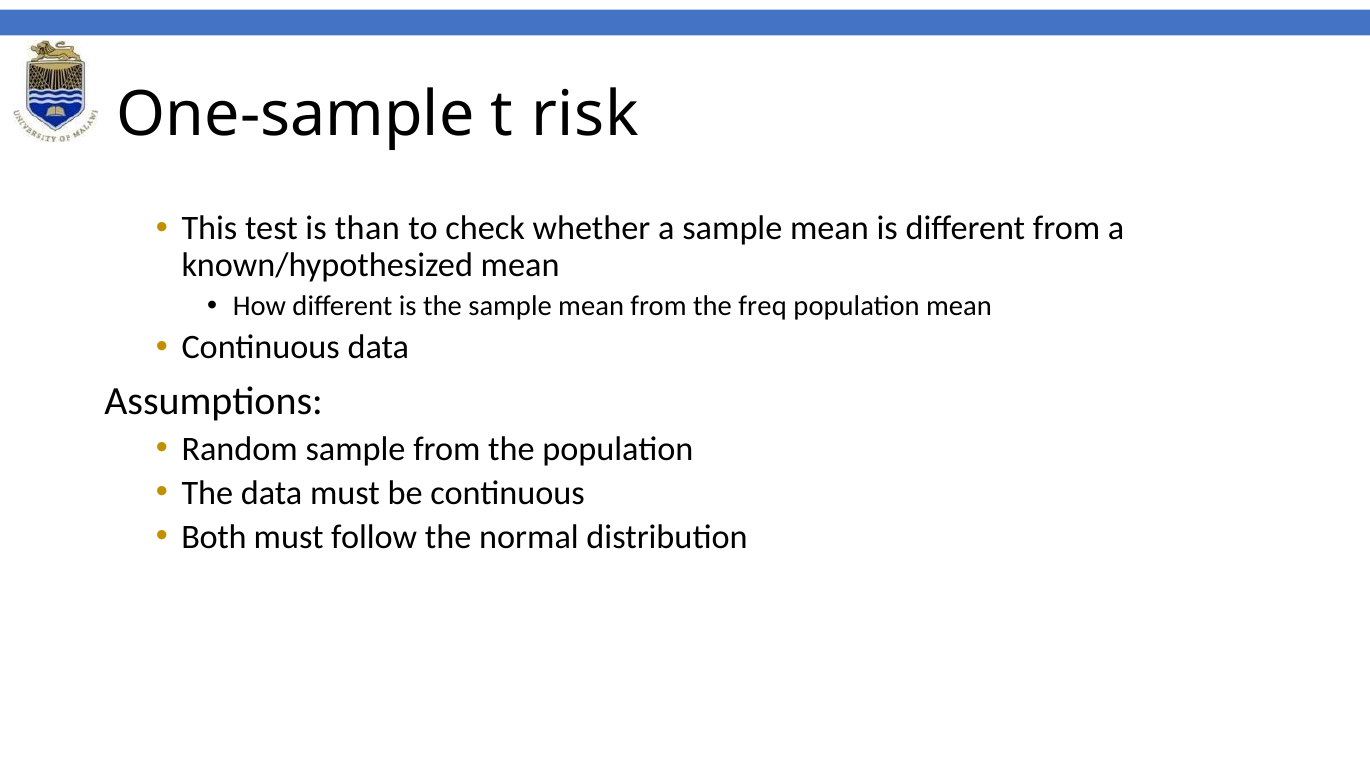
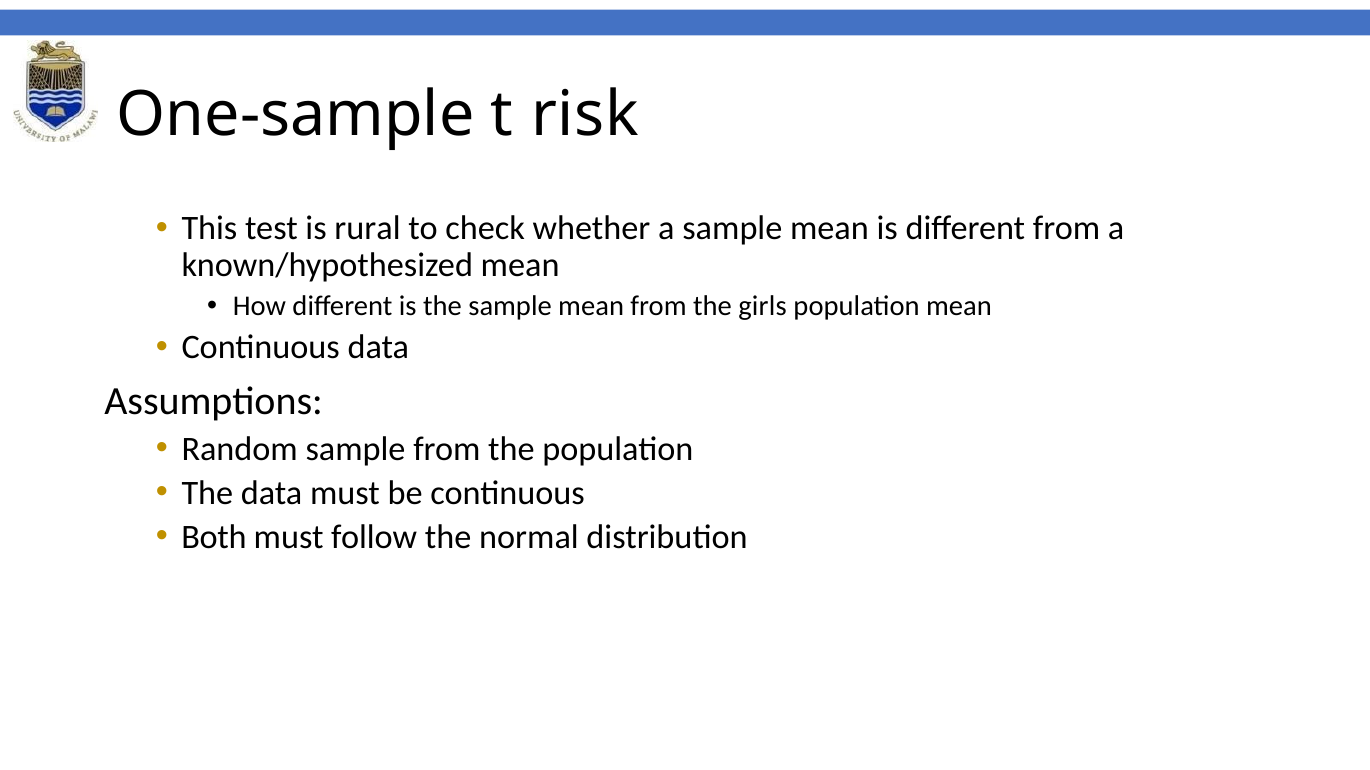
than: than -> rural (368, 229)
freq: freq -> girls (763, 307)
